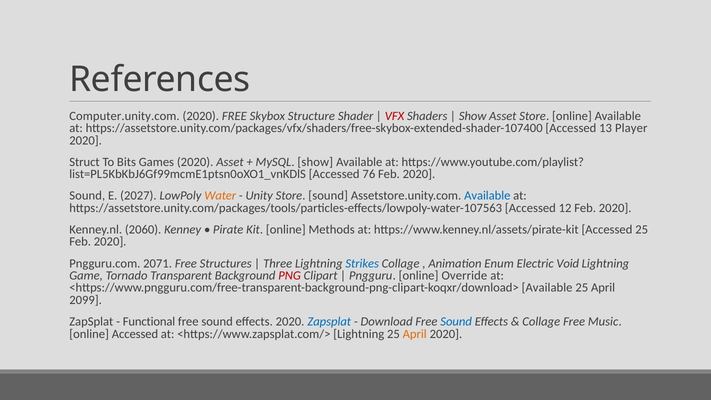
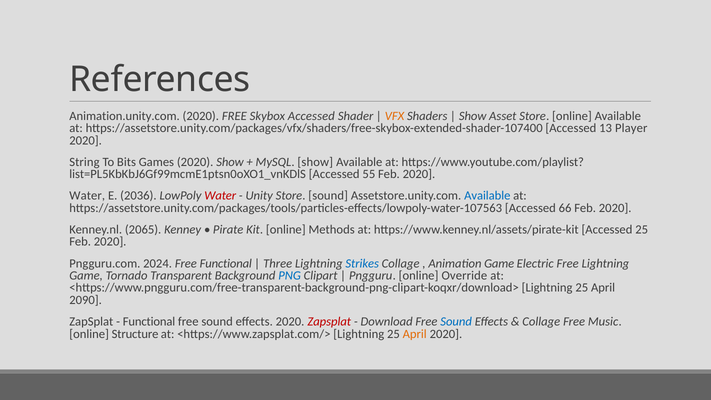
Computer.unity.com: Computer.unity.com -> Animation.unity.com (125, 116)
Skybox Structure: Structure -> Accessed (311, 116)
VFX colour: red -> orange (395, 116)
Struct: Struct -> String (84, 162)
2020 Asset: Asset -> Show (230, 162)
76: 76 -> 55 (369, 174)
Sound: Sound -> Water (87, 196)
2027: 2027 -> 2036 (138, 196)
Water colour: orange -> red (220, 196)
12: 12 -> 66 (565, 208)
2060: 2060 -> 2065 (143, 230)
2071: 2071 -> 2024 (158, 263)
Free Structures: Structures -> Functional (226, 263)
Animation Enum: Enum -> Game (499, 263)
Electric Void: Void -> Free (568, 263)
PNG colour: red -> blue (290, 276)
<https://www.pngguru.com/free-transparent-background-png-clipart-koqxr/download> Available: Available -> Lightning (547, 288)
2099: 2099 -> 2090 (86, 300)
Zapsplat colour: blue -> red (329, 322)
online Accessed: Accessed -> Structure (135, 334)
